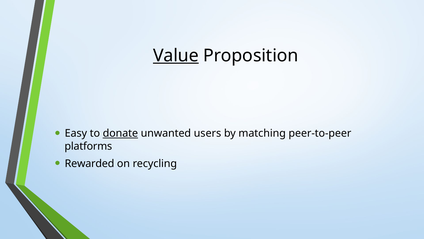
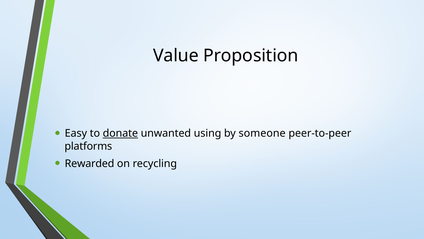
Value underline: present -> none (176, 56)
users: users -> using (208, 133)
matching: matching -> someone (262, 133)
